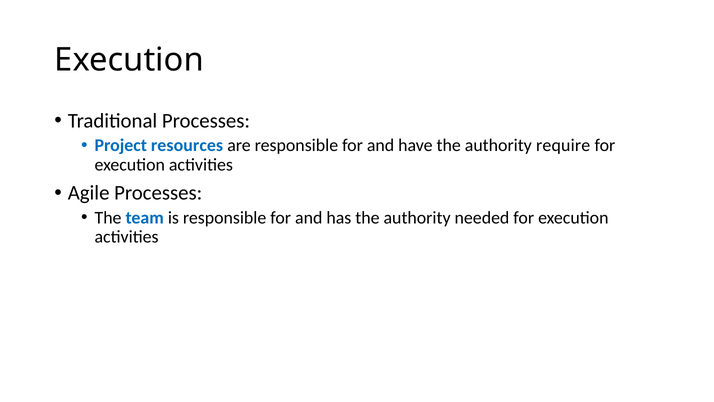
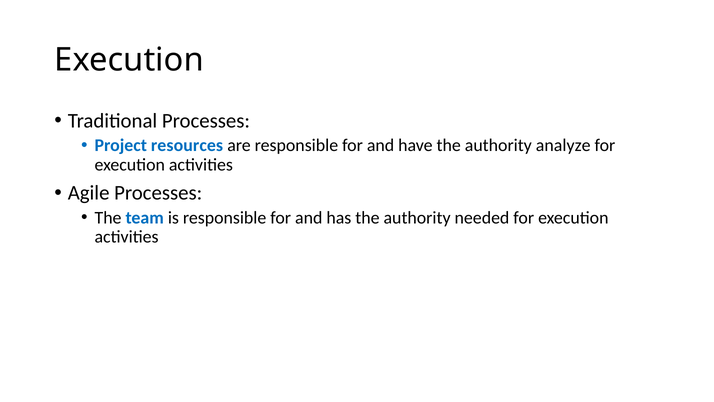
require: require -> analyze (563, 145)
